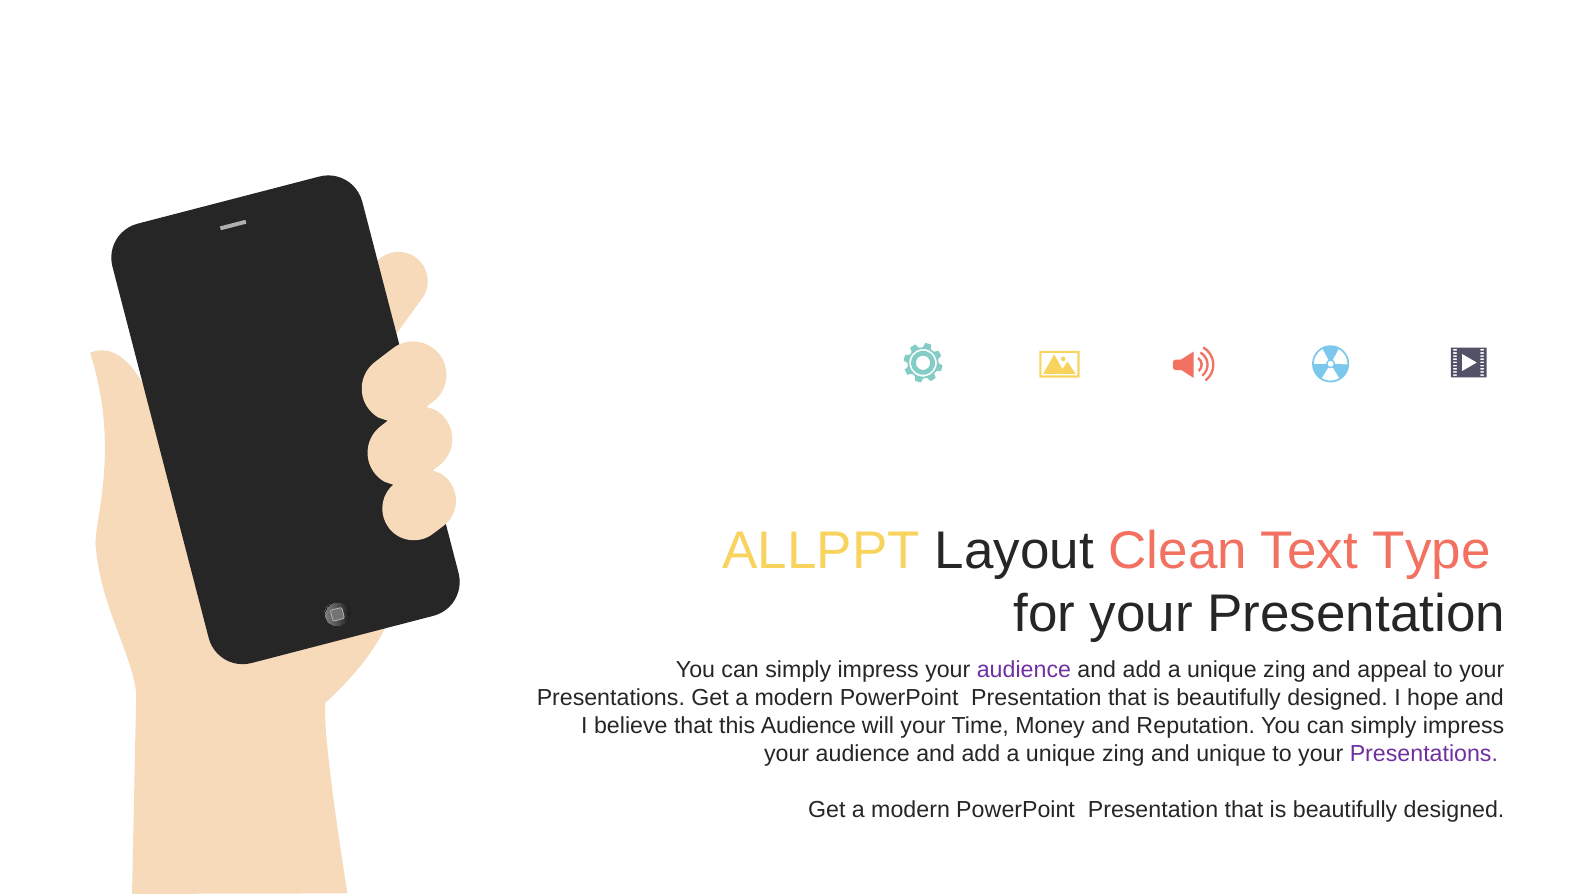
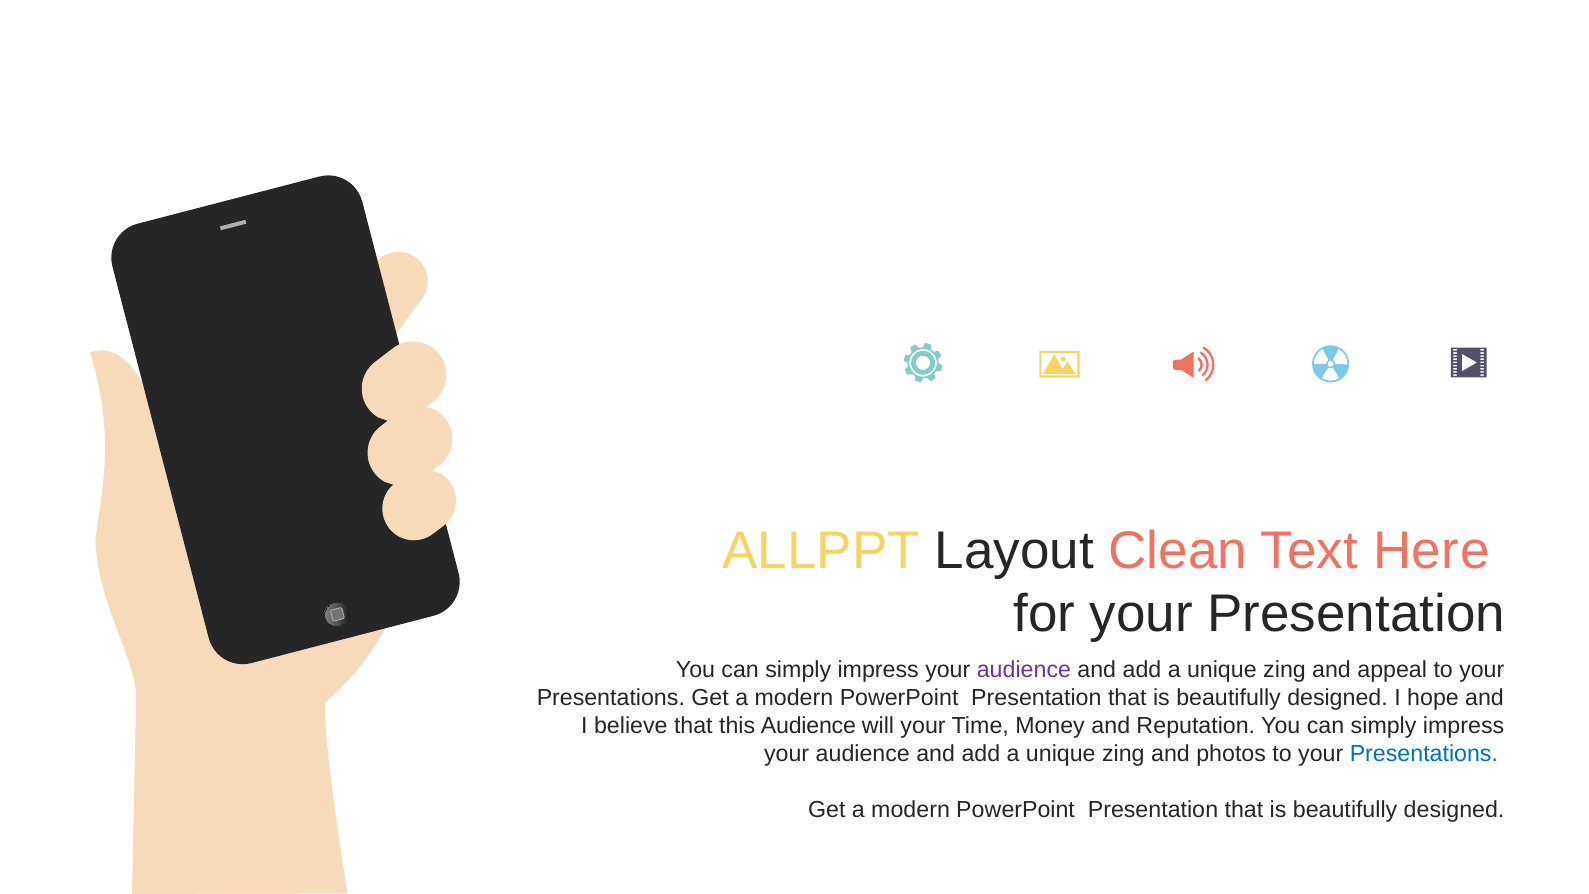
Type: Type -> Here (1431, 550)
and unique: unique -> photos (1231, 754)
Presentations colour: purple -> blue (1424, 754)
